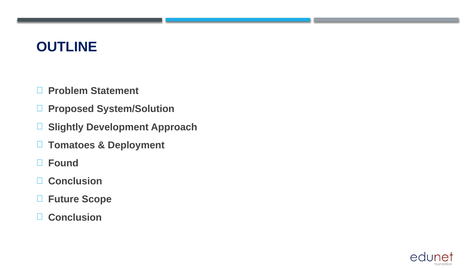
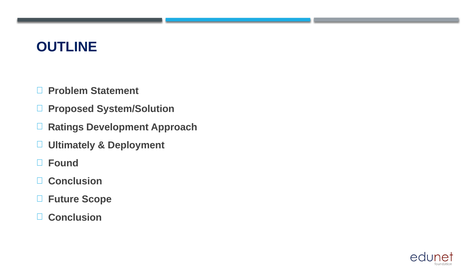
Slightly: Slightly -> Ratings (66, 127)
Tomatoes: Tomatoes -> Ultimately (72, 145)
